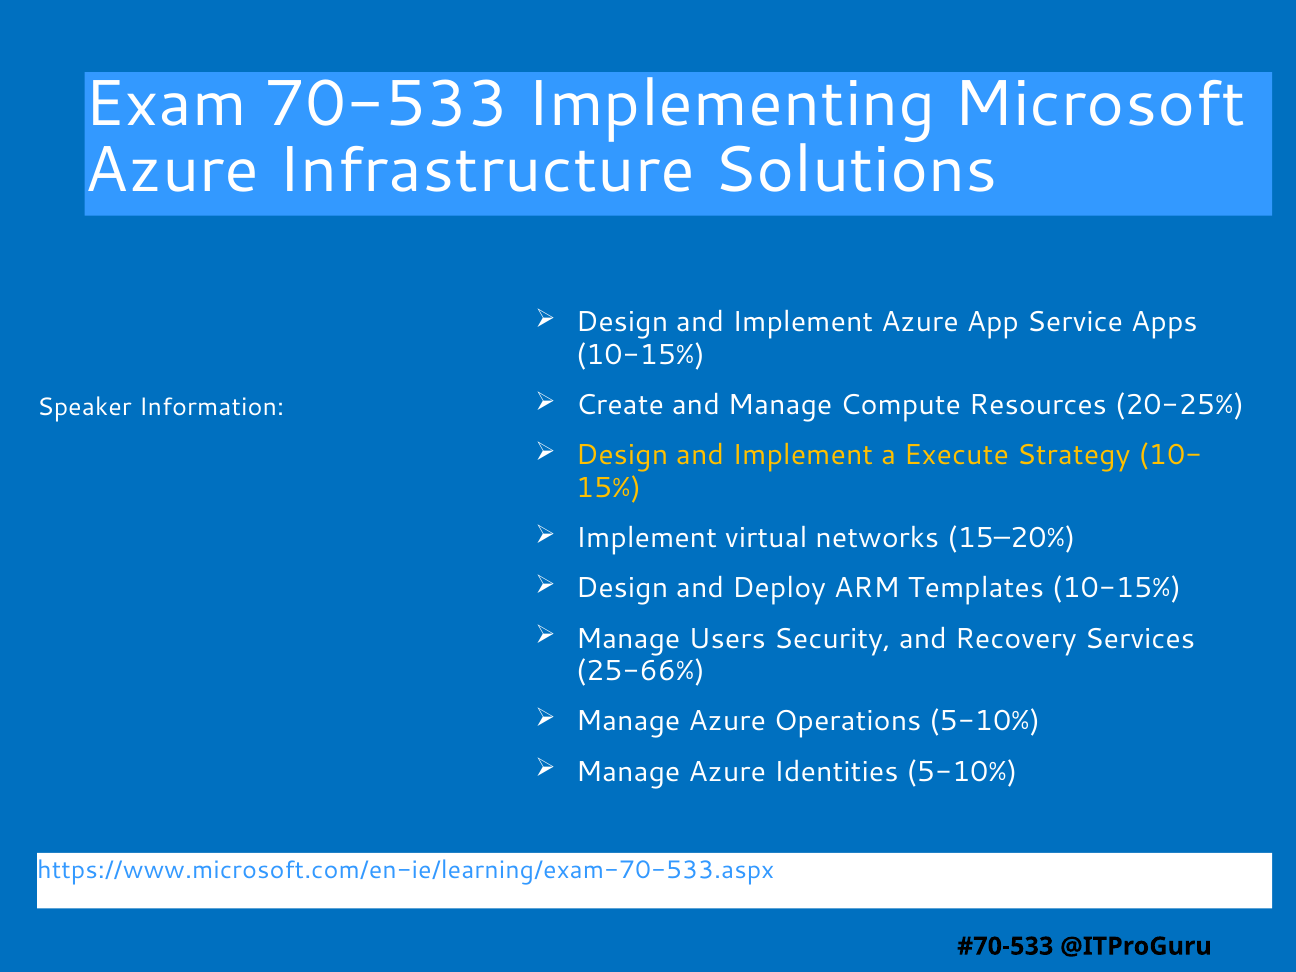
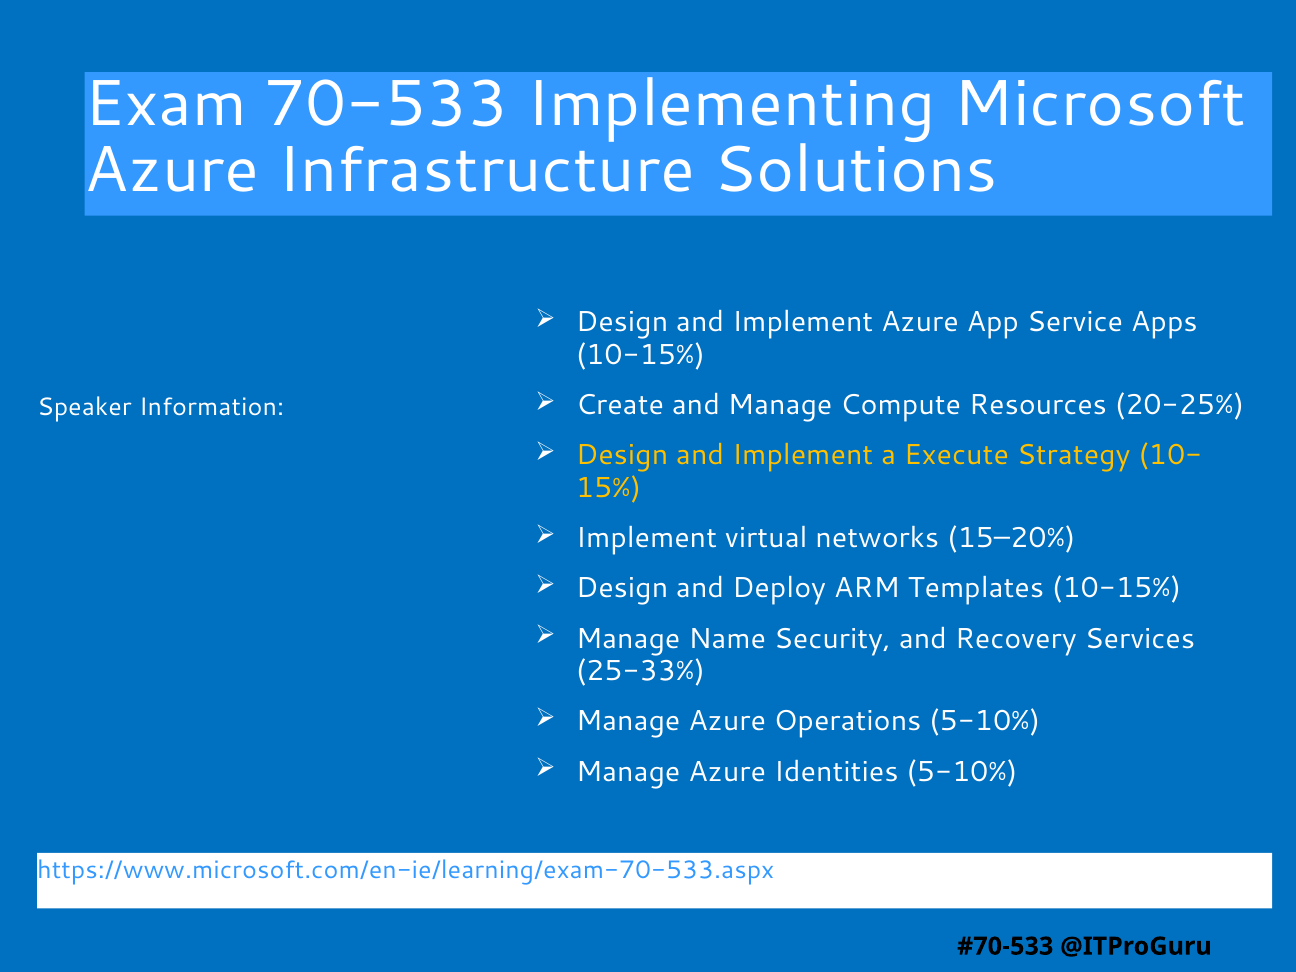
Users: Users -> Name (727, 639)
25-66%: 25-66% -> 25-33% (640, 671)
